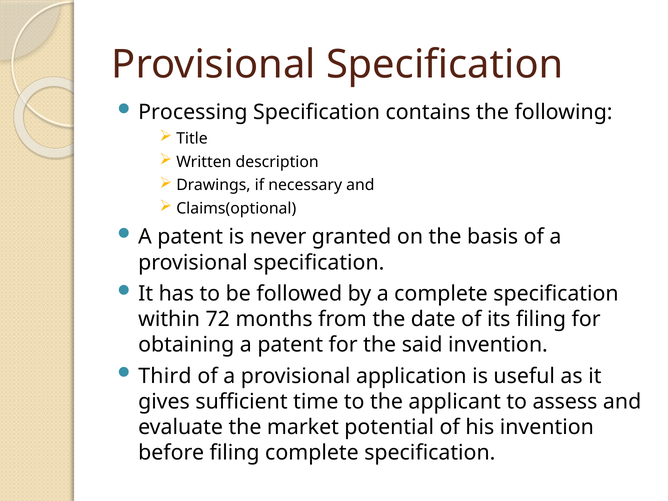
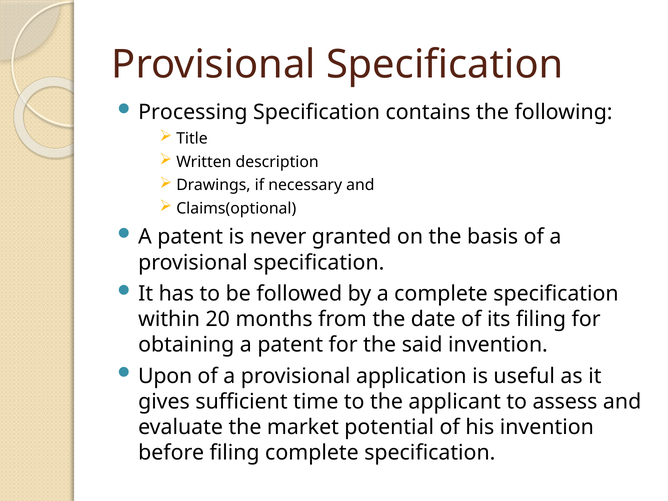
72: 72 -> 20 (218, 319)
Third: Third -> Upon (165, 376)
